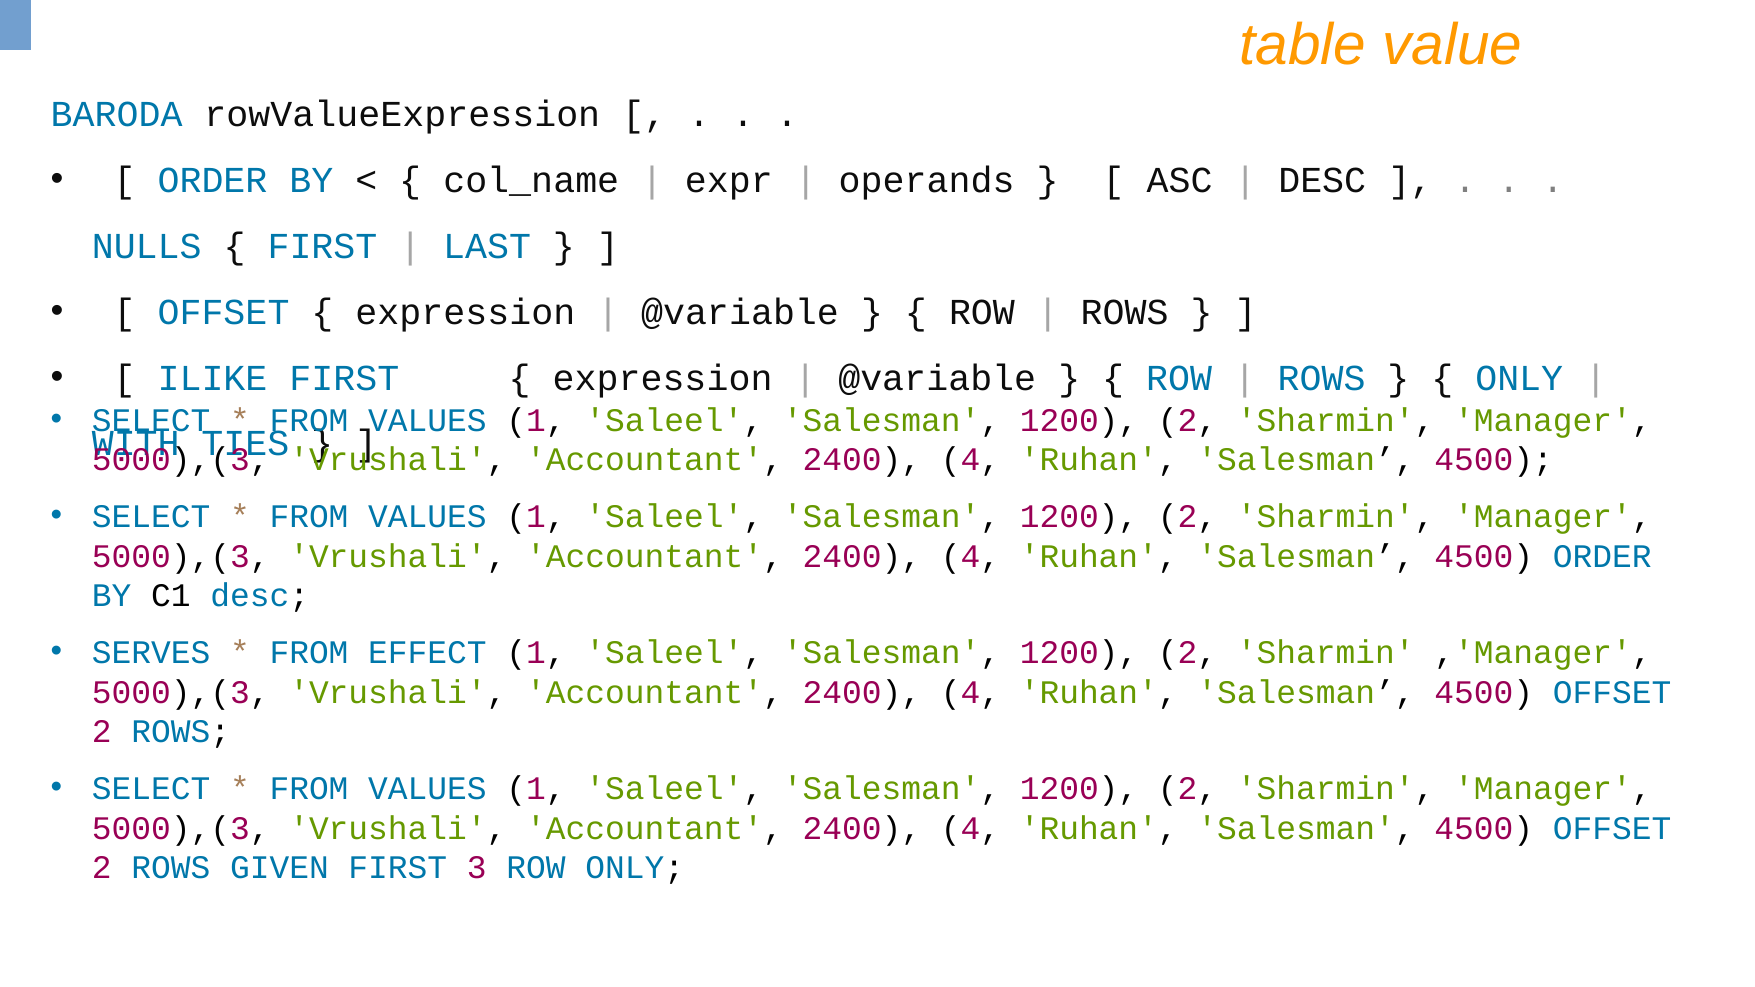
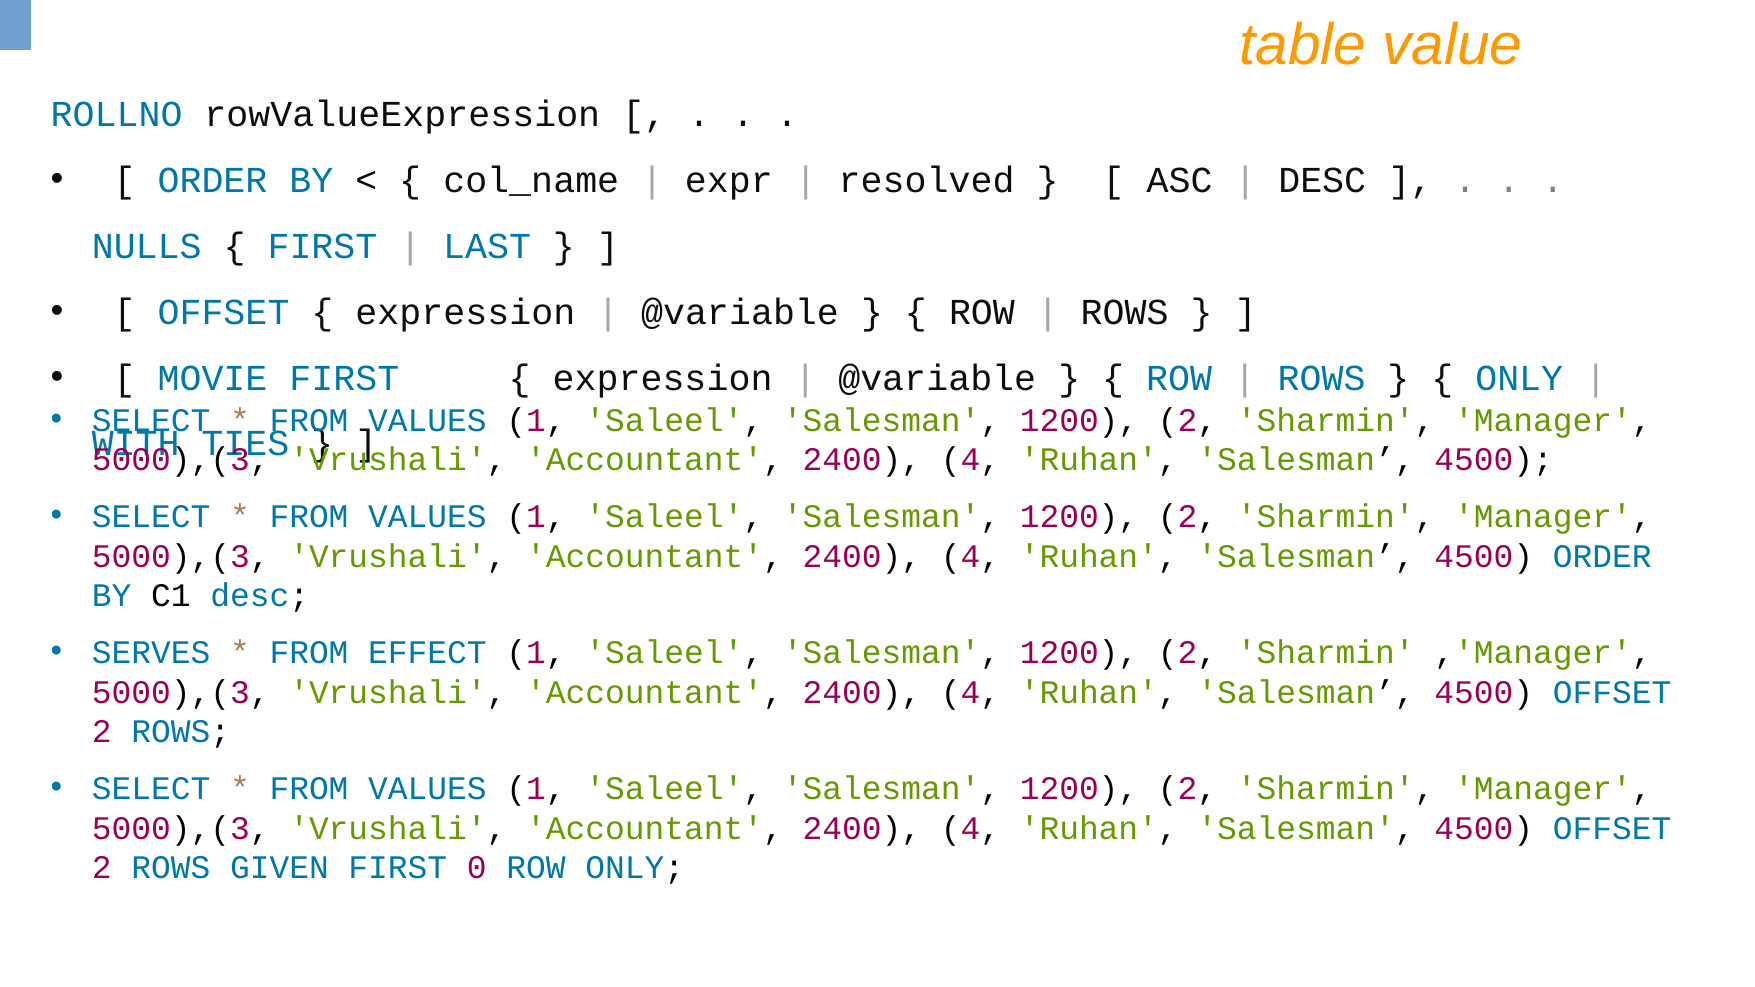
BARODA: BARODA -> ROLLNO (117, 115)
operands: operands -> resolved (927, 181)
ILIKE: ILIKE -> MOVIE (213, 378)
3: 3 -> 0 (477, 868)
